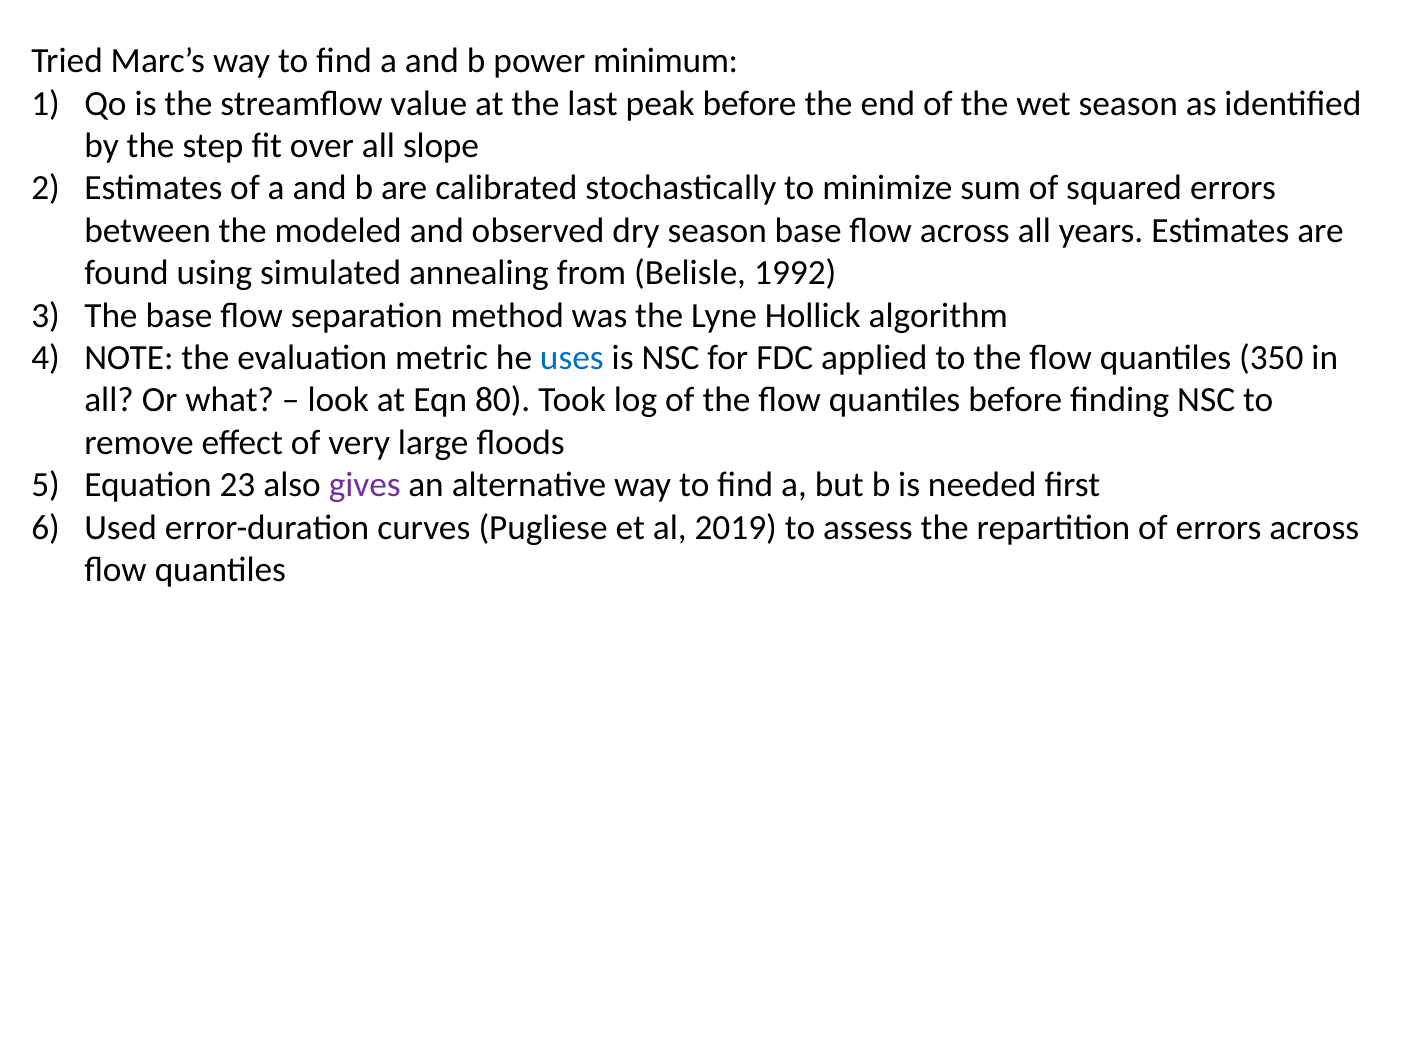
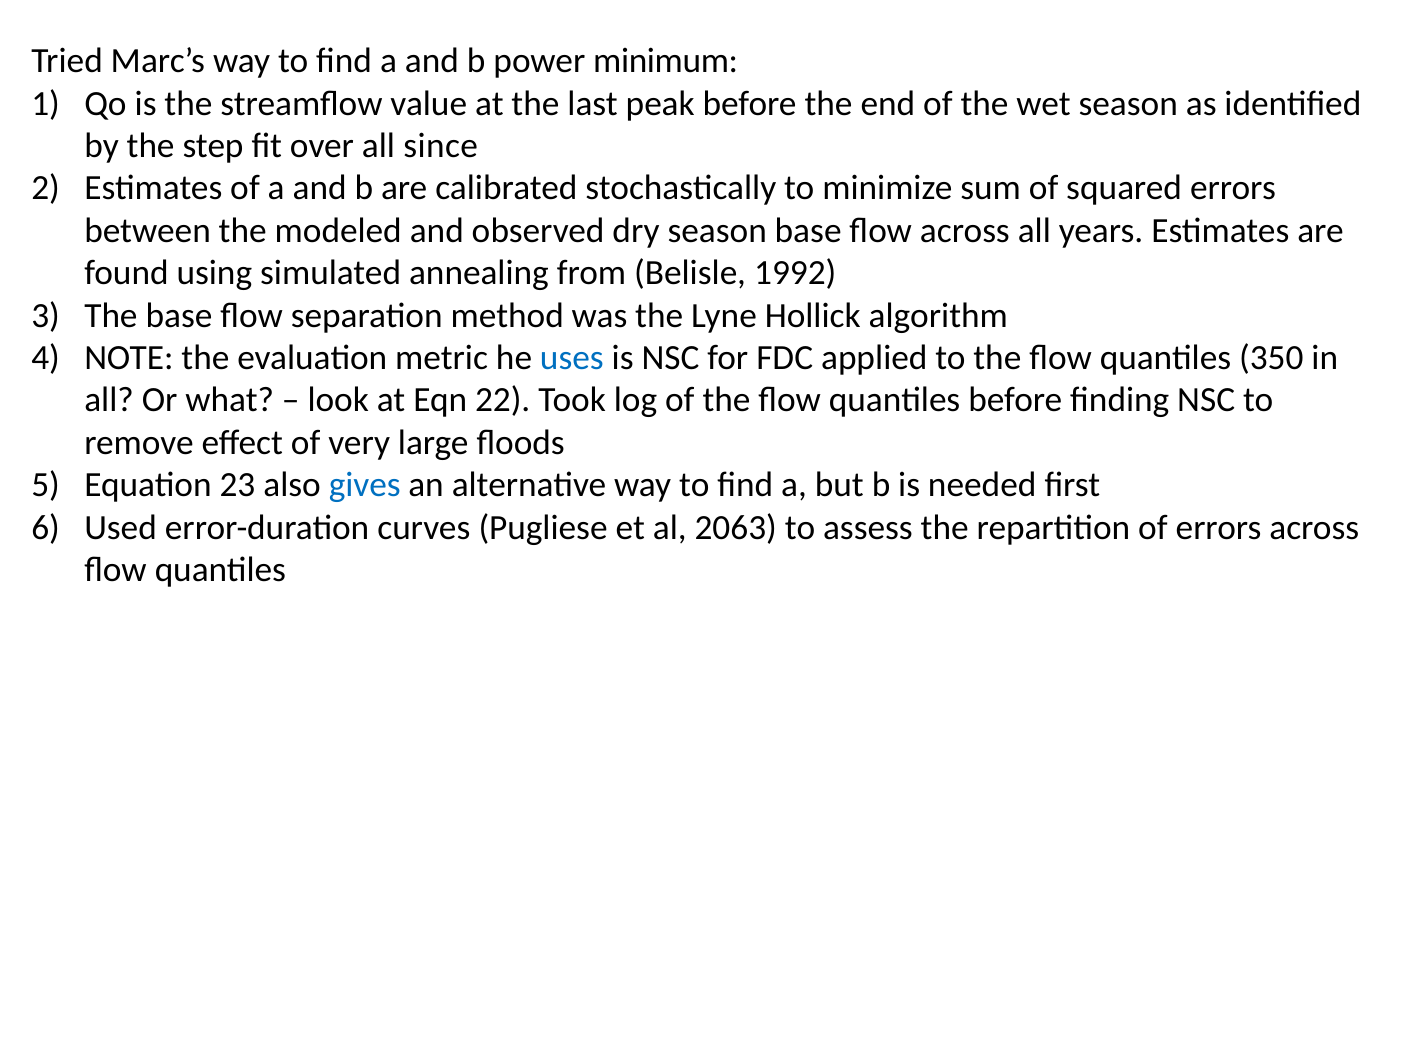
slope: slope -> since (441, 146)
80: 80 -> 22 (503, 401)
gives colour: purple -> blue (365, 485)
2019: 2019 -> 2063 (736, 528)
